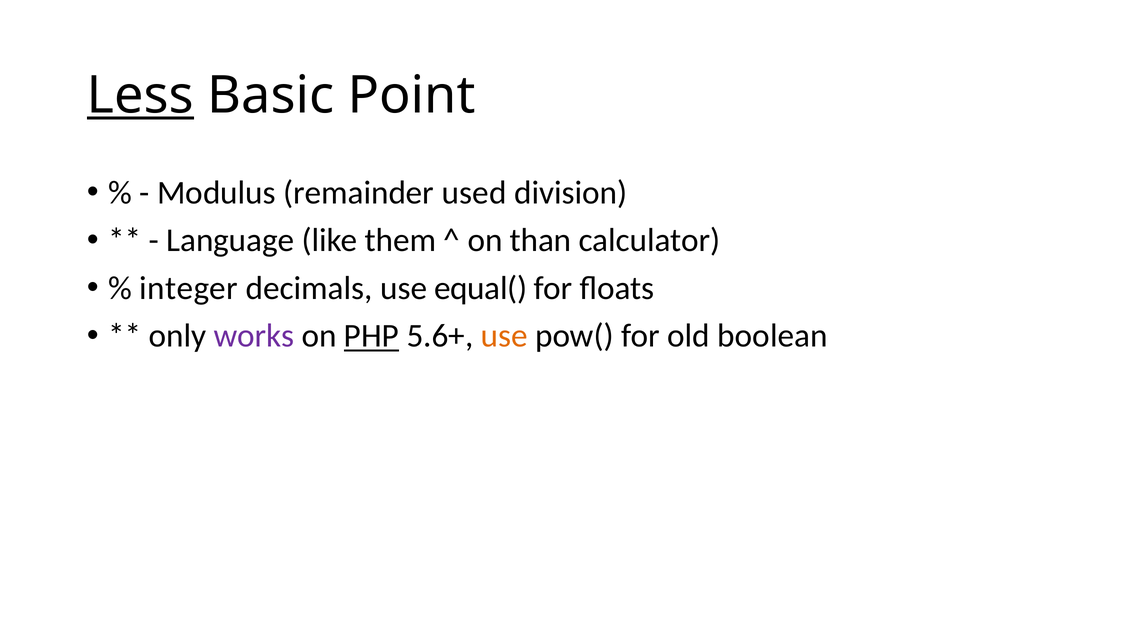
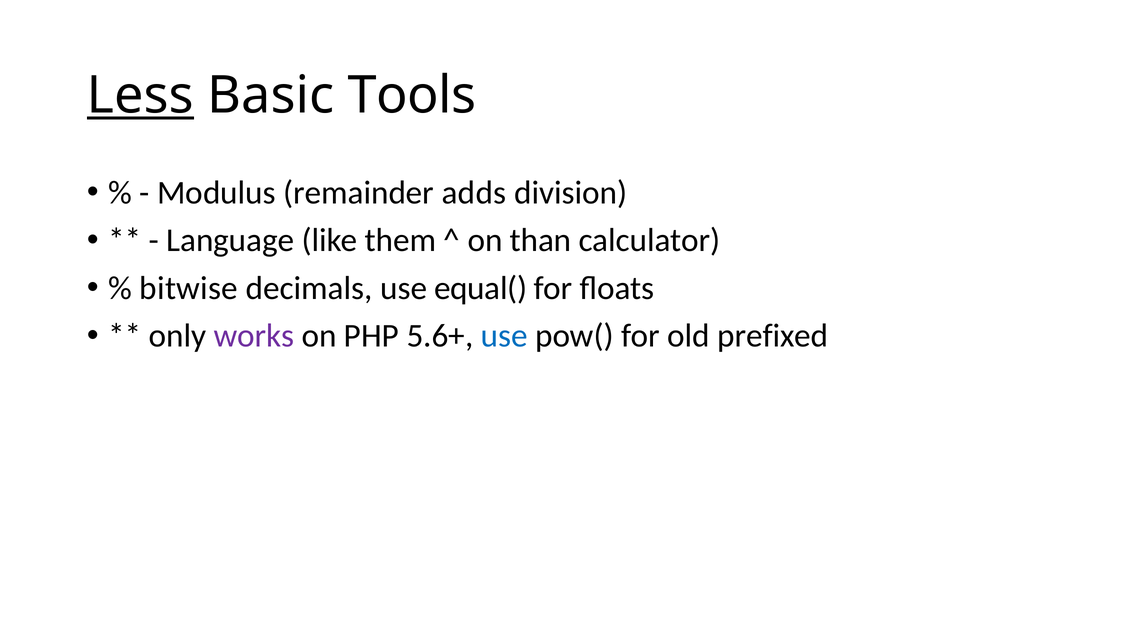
Point: Point -> Tools (412, 96)
used: used -> adds (474, 193)
integer: integer -> bitwise (189, 288)
PHP underline: present -> none (371, 336)
use colour: orange -> blue (504, 336)
boolean: boolean -> prefixed (773, 336)
